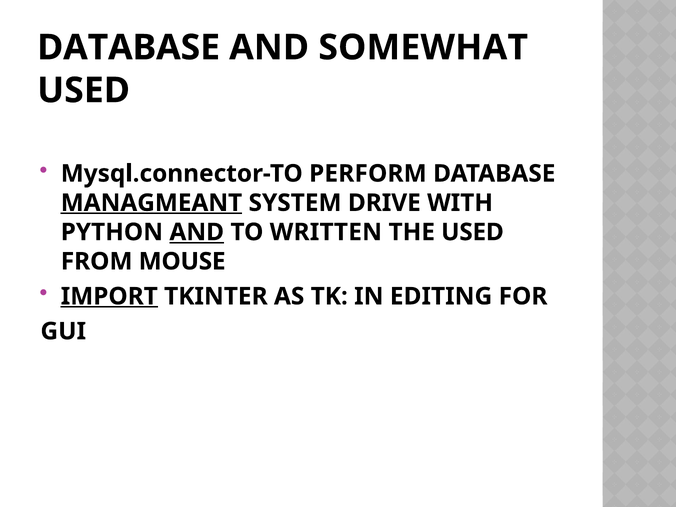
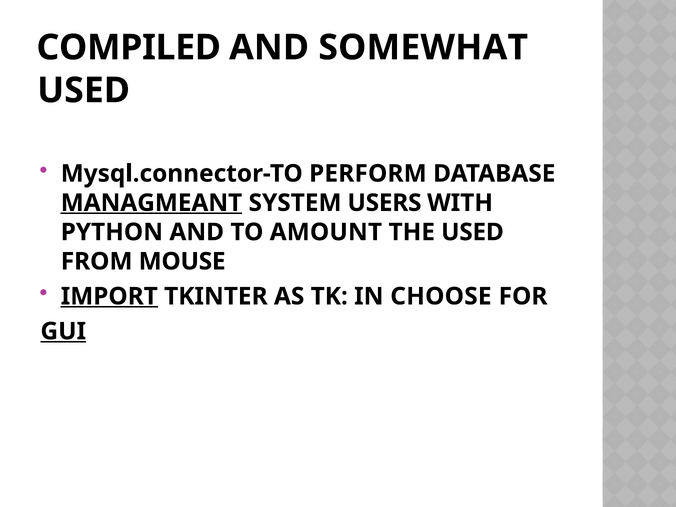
DATABASE: DATABASE -> COMPILED (129, 48)
DRIVE: DRIVE -> USERS (384, 203)
AND underline: present -> none (197, 232)
WRITTEN: WRITTEN -> AMOUNT (326, 232)
EDITING: EDITING -> CHOOSE (441, 296)
GUI underline: none -> present (63, 331)
